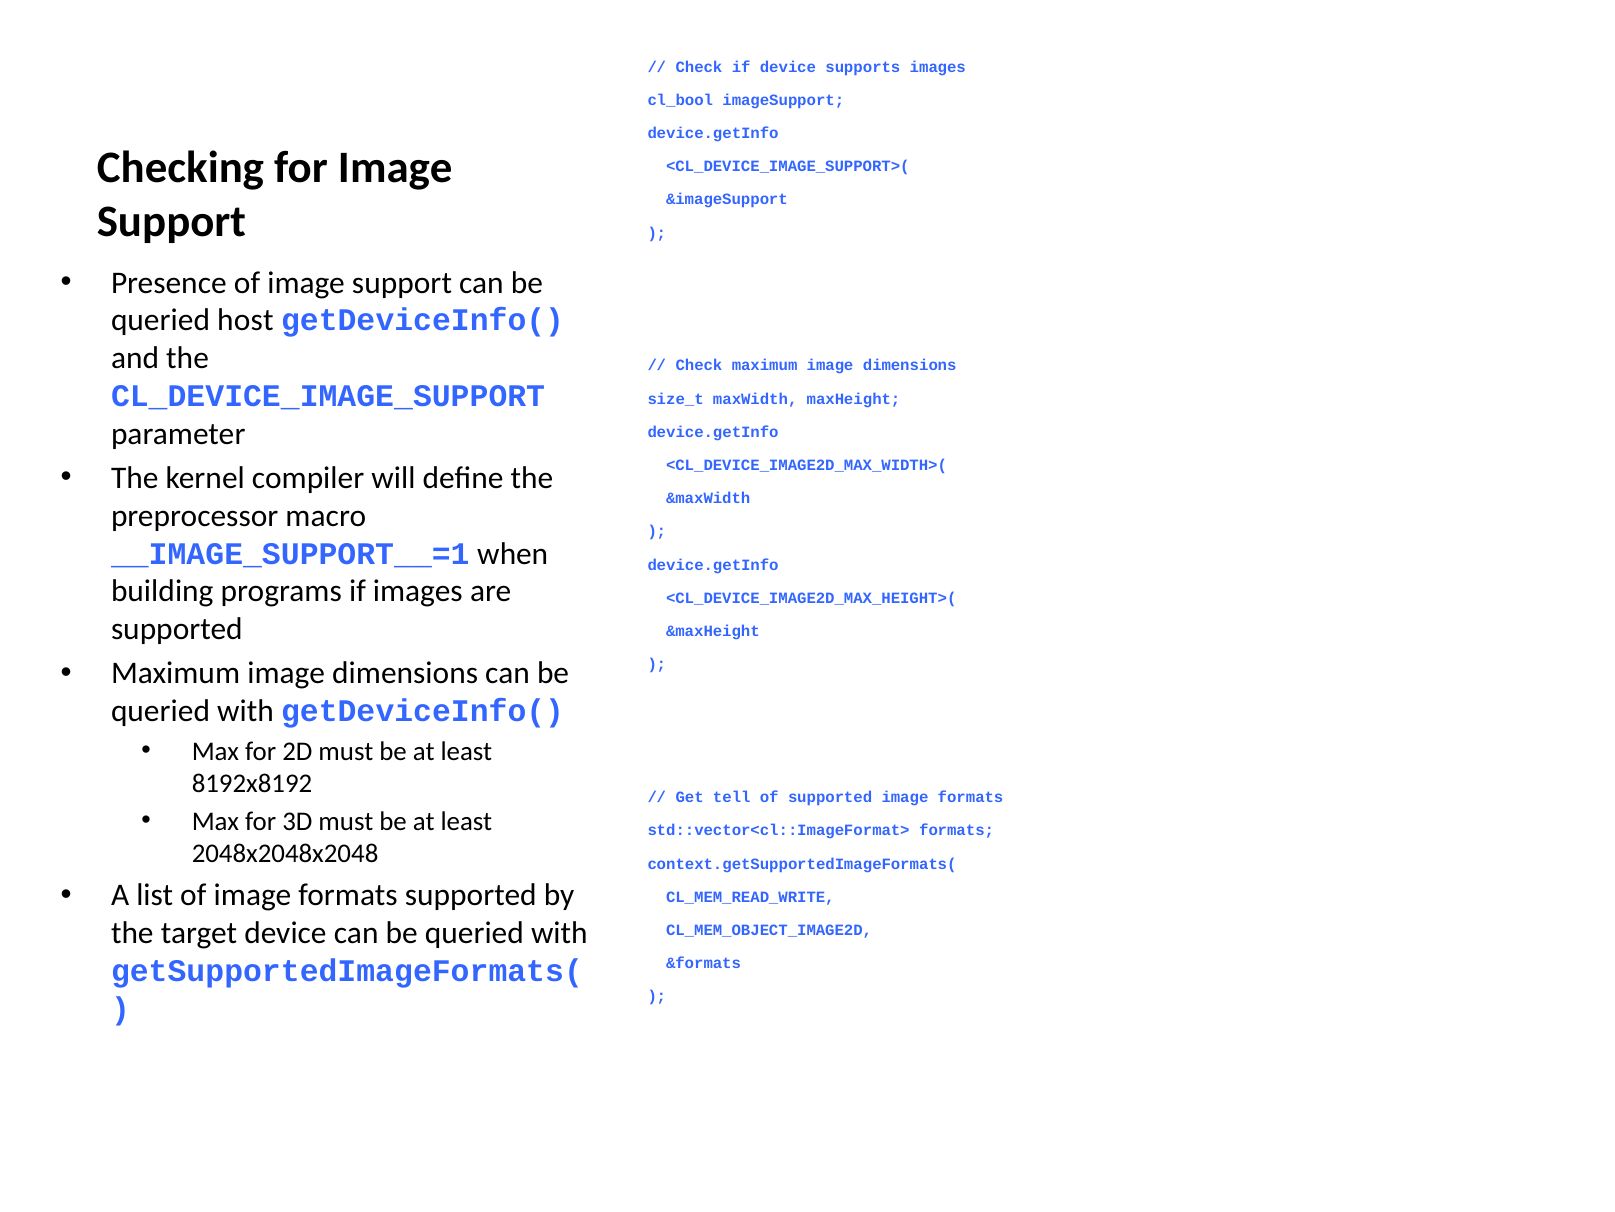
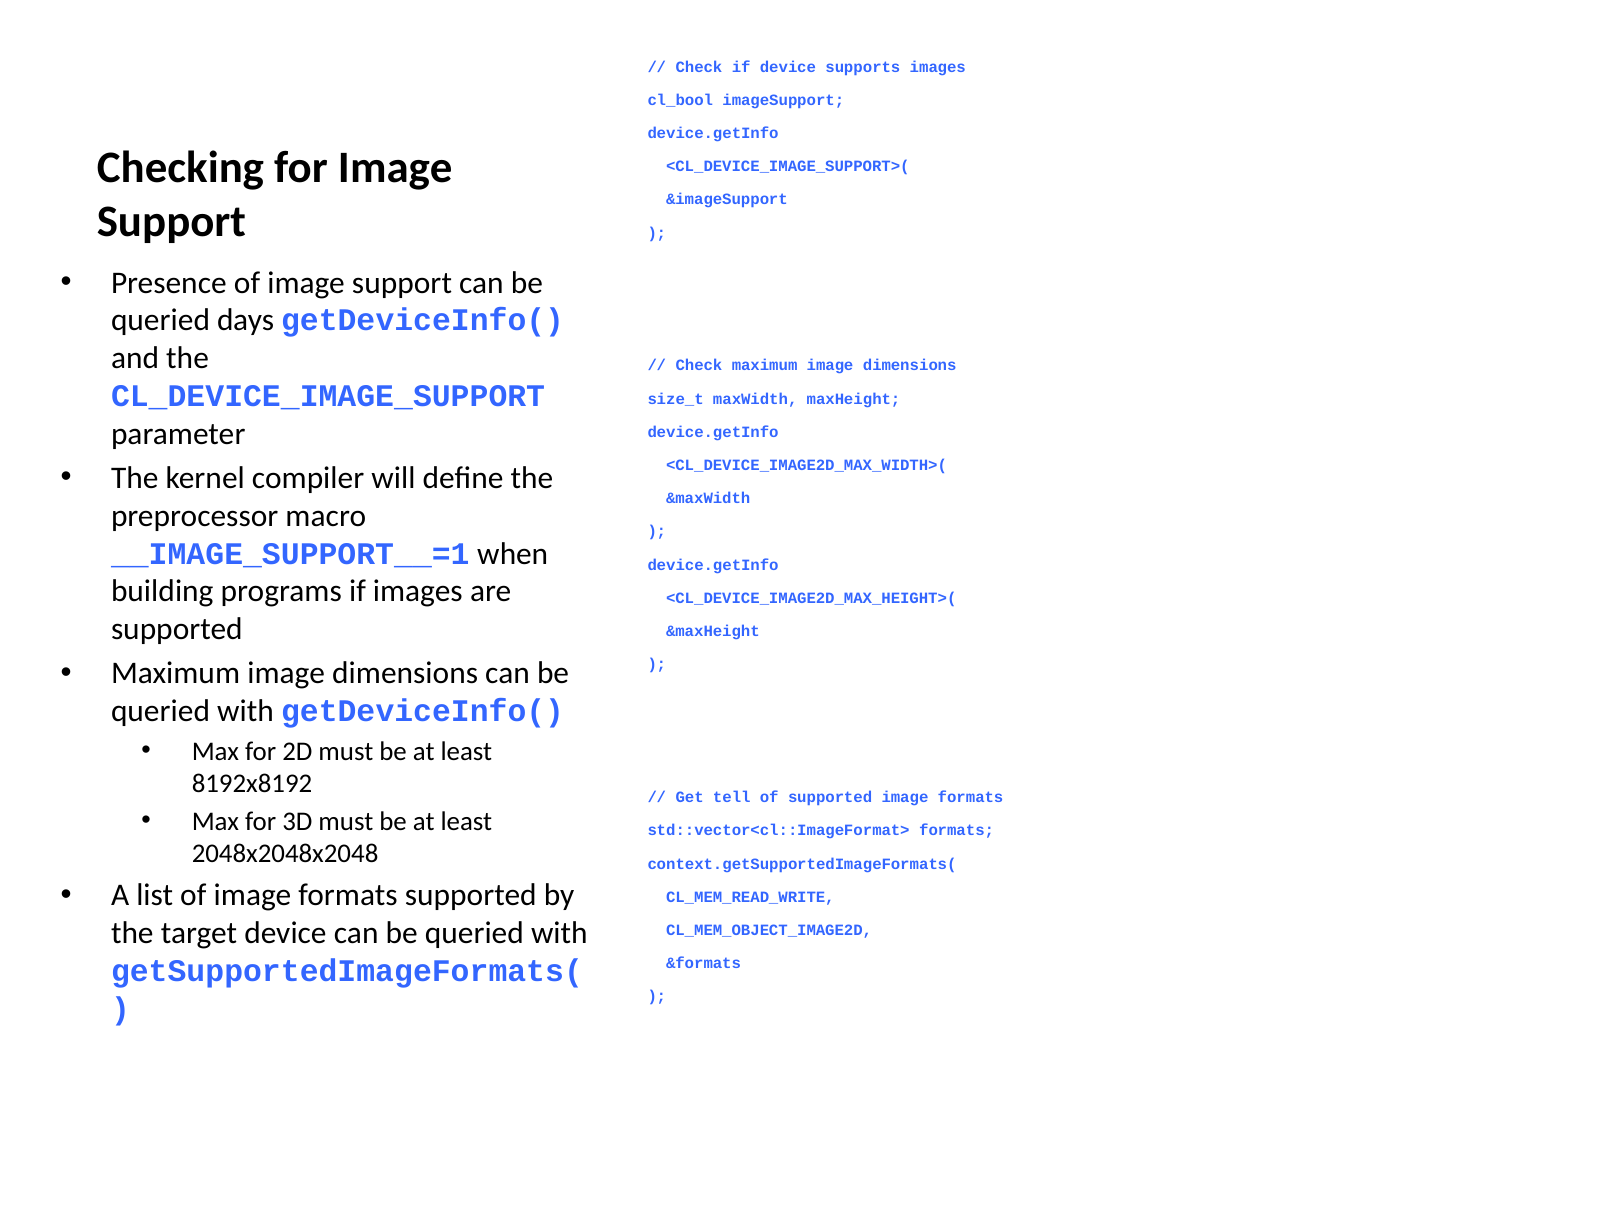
host: host -> days (246, 320)
